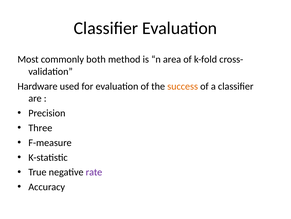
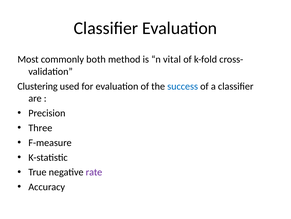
area: area -> vital (172, 59)
Hardware: Hardware -> Clustering (38, 86)
success colour: orange -> blue (183, 86)
